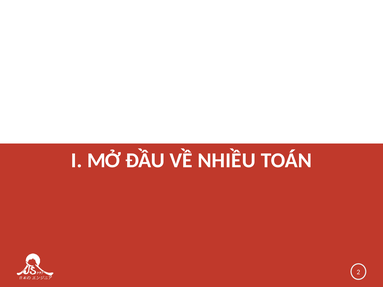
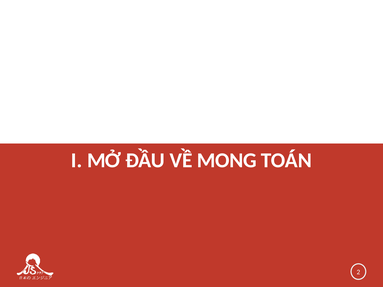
NHIỀU: NHIỀU -> MONG (227, 161)
